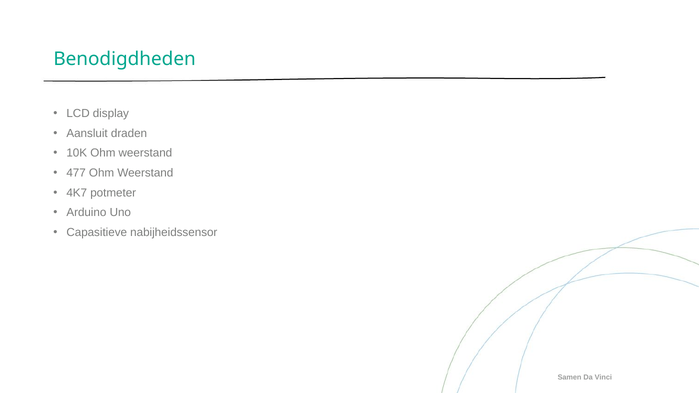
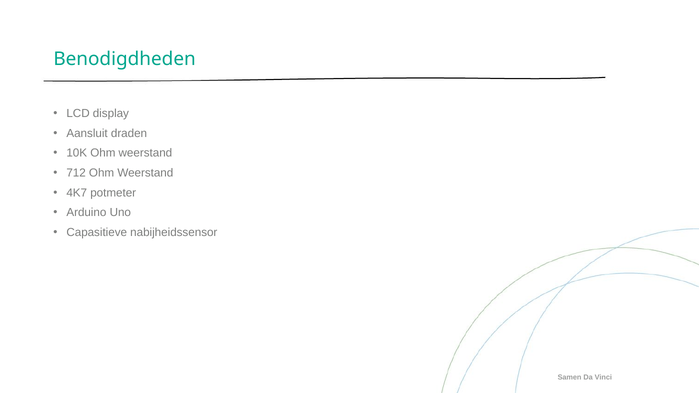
477: 477 -> 712 (76, 173)
